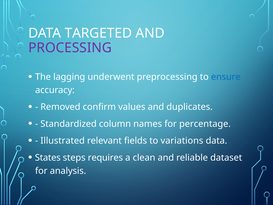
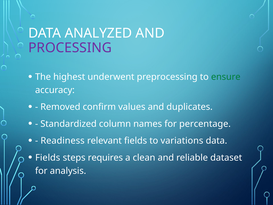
TARGETED: TARGETED -> ANALYZED (98, 33)
lagging: lagging -> highest (69, 77)
ensure colour: blue -> green (226, 77)
Illustrated: Illustrated -> Readiness (63, 141)
States: States -> Fields (48, 157)
